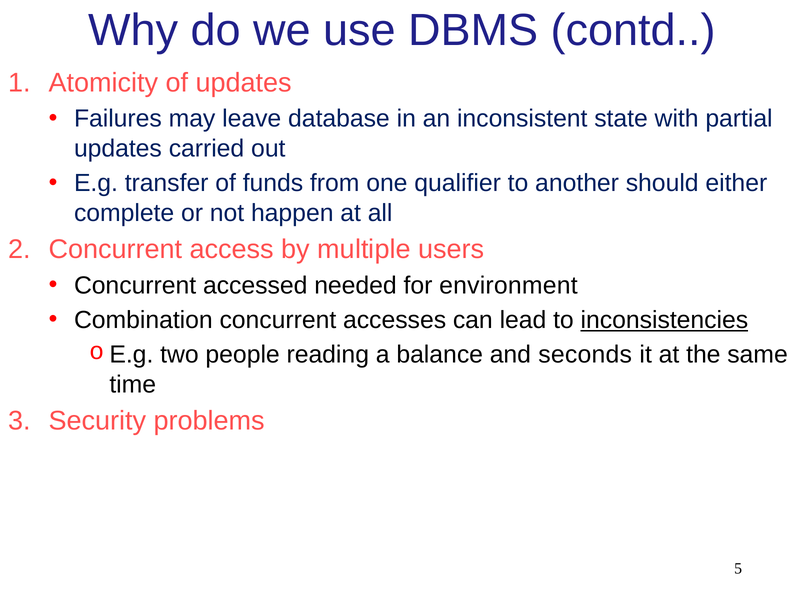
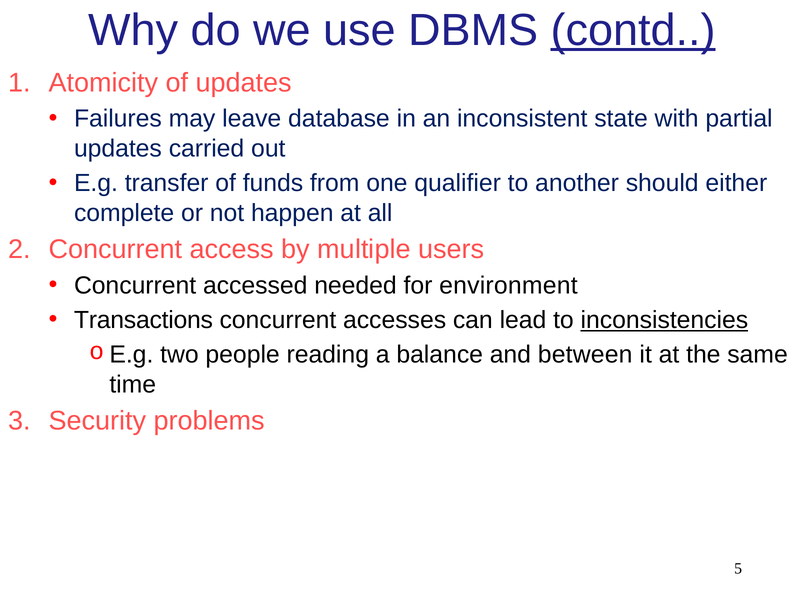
contd underline: none -> present (633, 30)
Combination: Combination -> Transactions (143, 320)
seconds: seconds -> between (585, 355)
